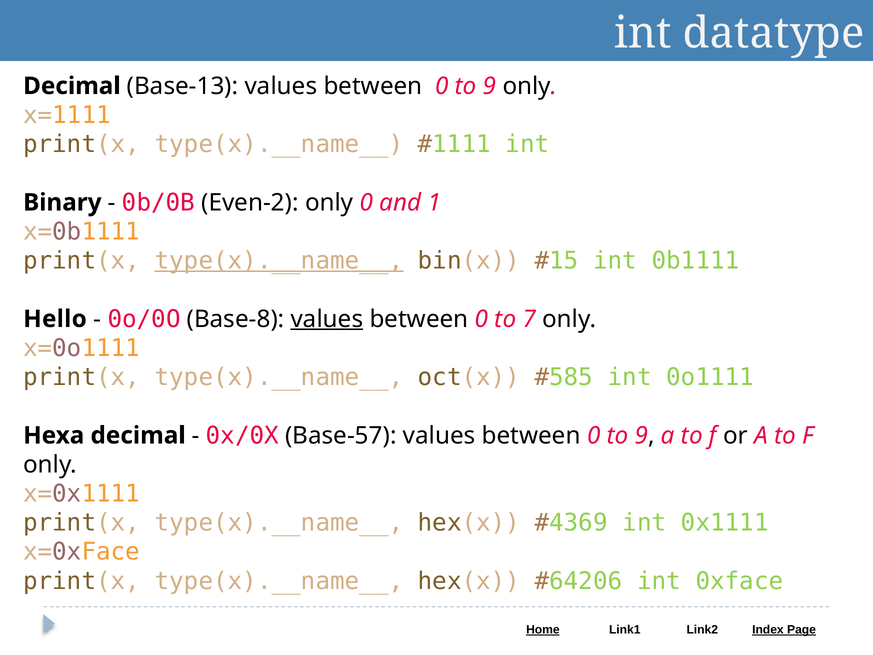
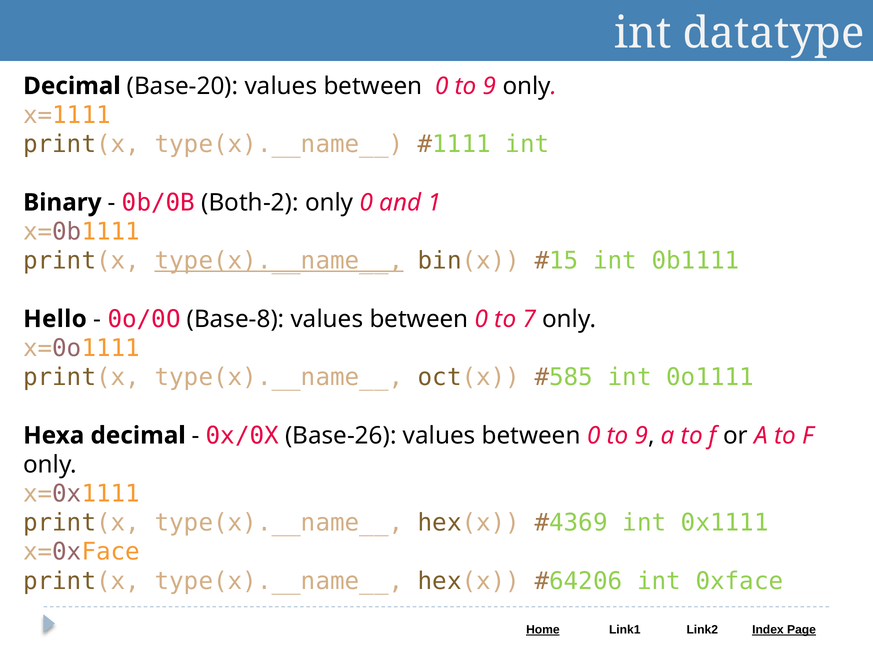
Base-13: Base-13 -> Base-20 (183, 86)
Even-2: Even-2 -> Both-2 (250, 202)
values underline: present -> none (327, 319)
Base-57: Base-57 -> Base-26 (341, 435)
